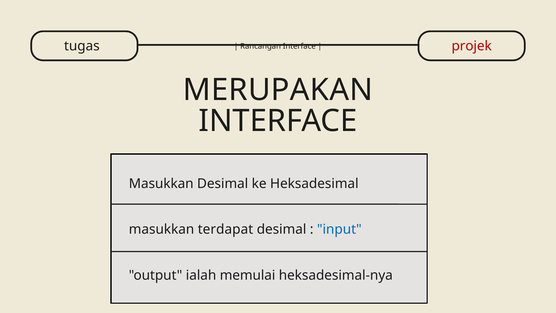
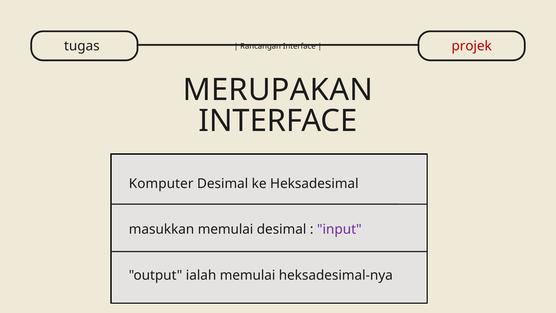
Masukkan: Masukkan -> Komputer (161, 184)
masukkan terdapat: terdapat -> memulai (226, 229)
input colour: blue -> purple (339, 229)
